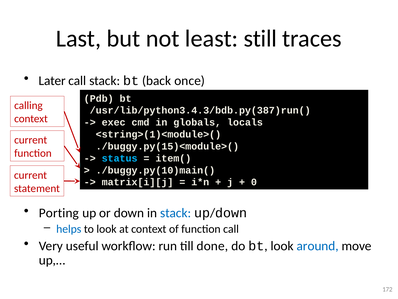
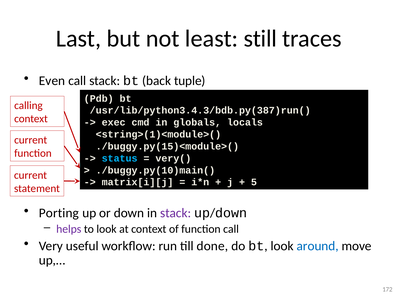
Later: Later -> Even (52, 81)
once: once -> tuple (190, 81)
item(: item( -> very( (173, 158)
0: 0 -> 5 (254, 182)
stack colour: blue -> purple (176, 213)
helps colour: blue -> purple (69, 229)
